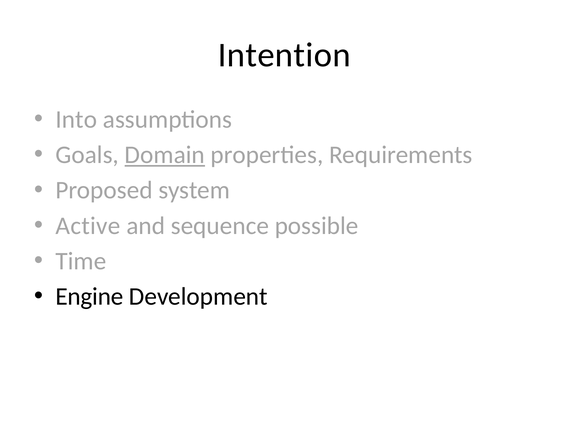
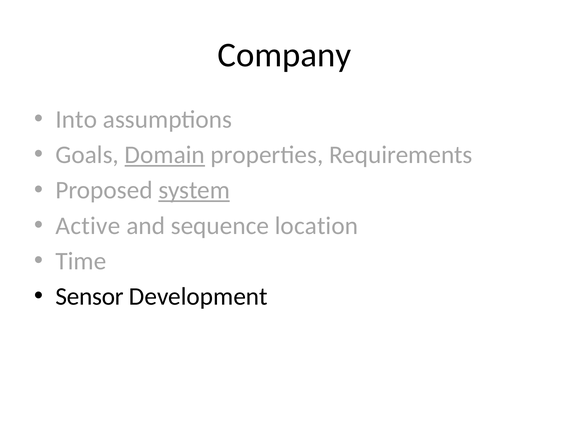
Intention: Intention -> Company (284, 55)
system underline: none -> present (194, 190)
possible: possible -> location (317, 226)
Engine: Engine -> Sensor (89, 296)
